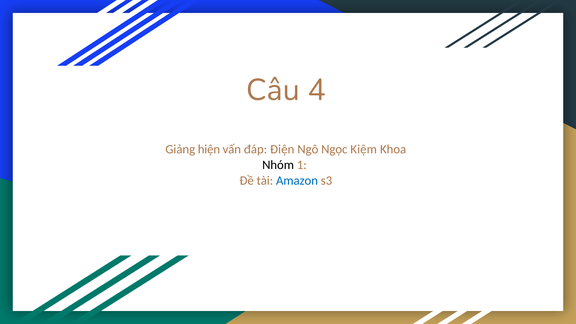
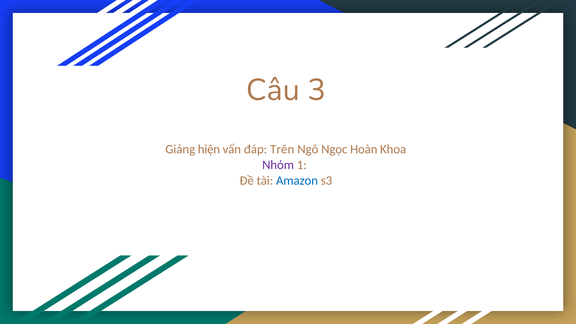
4: 4 -> 3 (317, 90)
Điện: Điện -> Trên (282, 149)
Kiệm: Kiệm -> Hoàn (364, 149)
Nhóm colour: black -> purple (278, 165)
